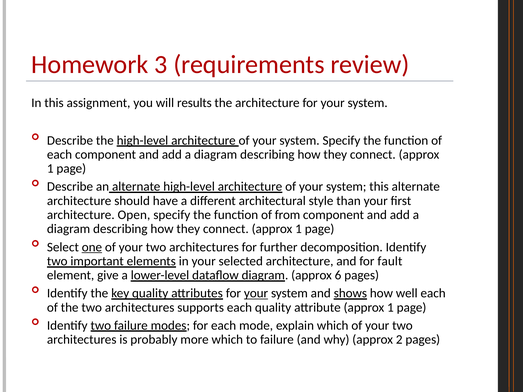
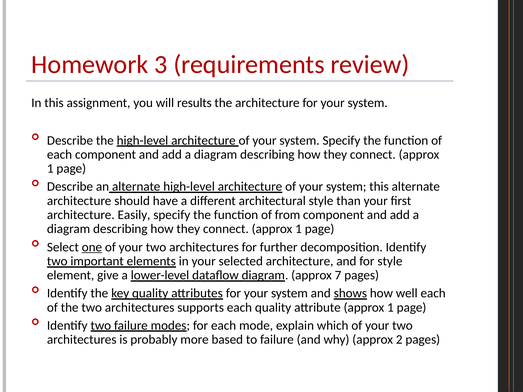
Open: Open -> Easily (134, 215)
for fault: fault -> style (390, 261)
6: 6 -> 7 (338, 275)
your underline: present -> none (256, 293)
more which: which -> based (227, 340)
